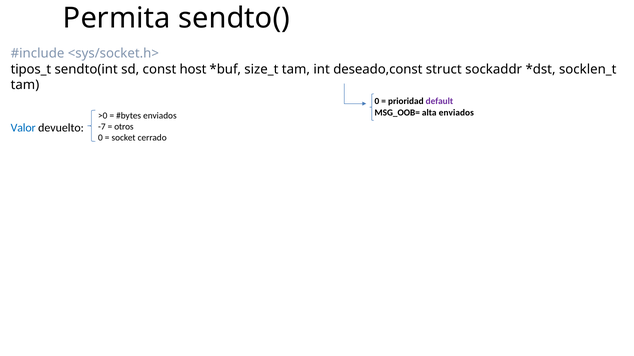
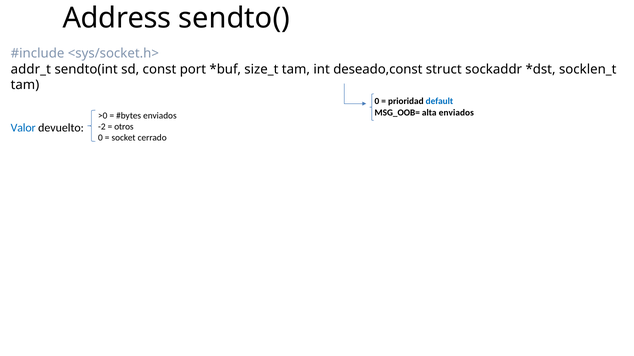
Permita: Permita -> Address (117, 18)
tipos_t: tipos_t -> addr_t (31, 69)
host: host -> port (193, 69)
default colour: purple -> blue (439, 102)
-7: -7 -> -2 (102, 127)
